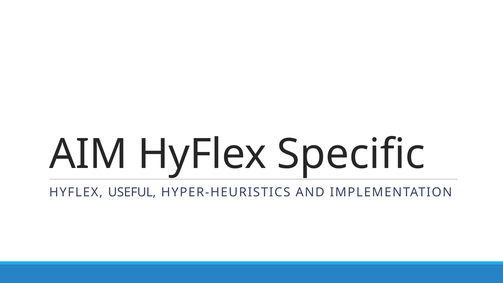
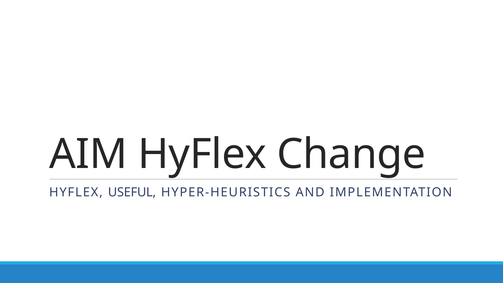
Specific: Specific -> Change (351, 154)
